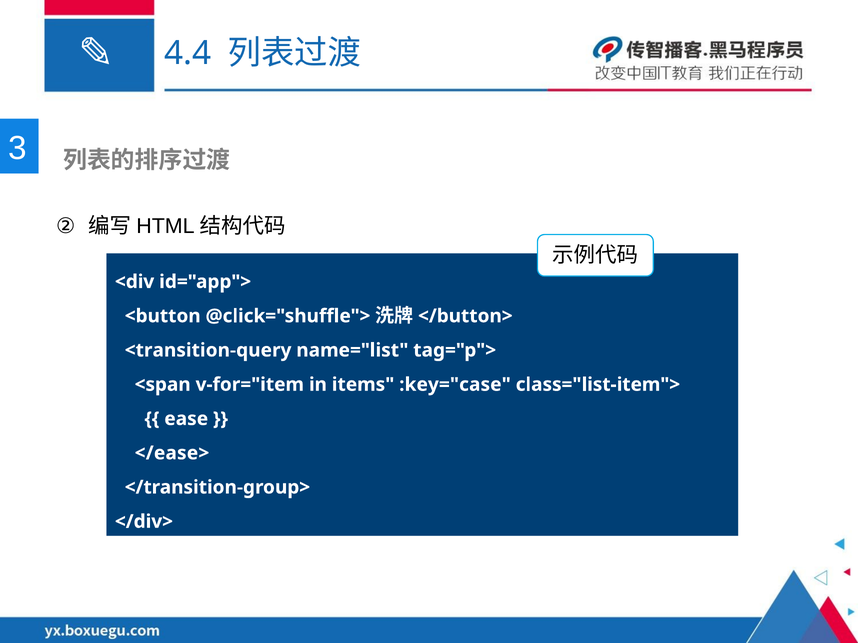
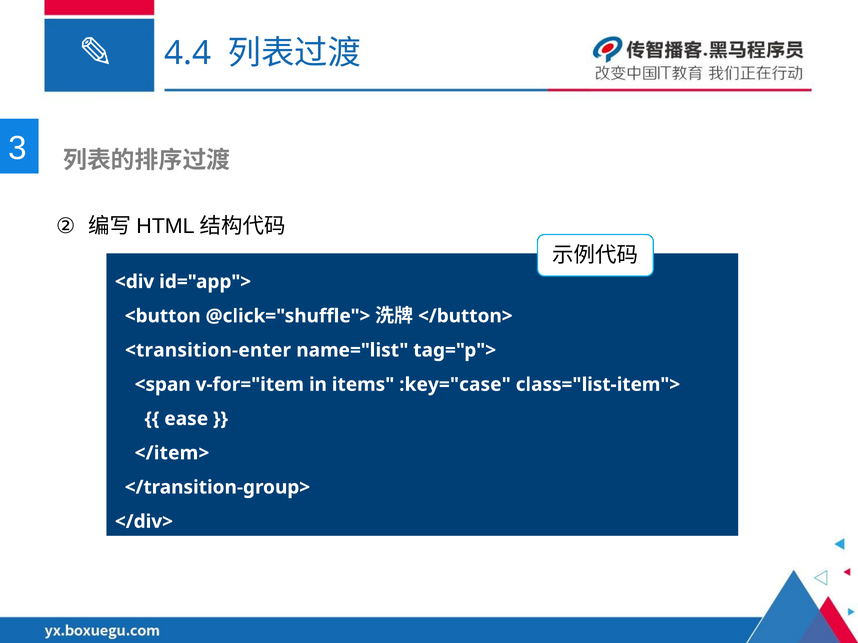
<transition-query: <transition-query -> <transition-enter (208, 351)
</ease>: </ease> -> </item> (172, 453)
